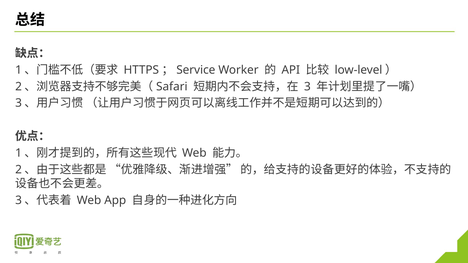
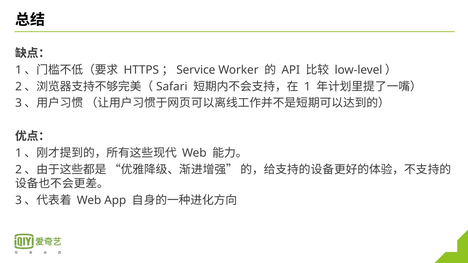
3: 3 -> 1 (307, 87)
